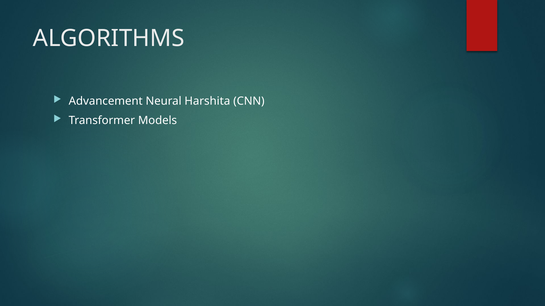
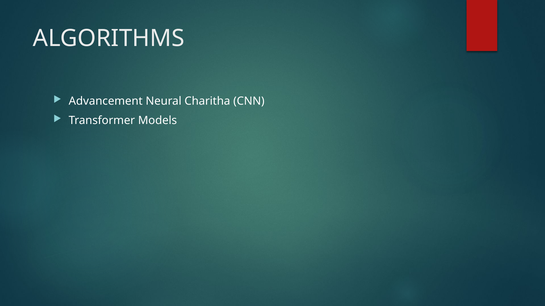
Harshita: Harshita -> Charitha (207, 101)
